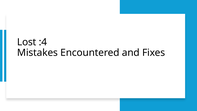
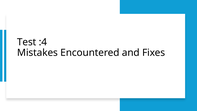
Lost: Lost -> Test (27, 42)
